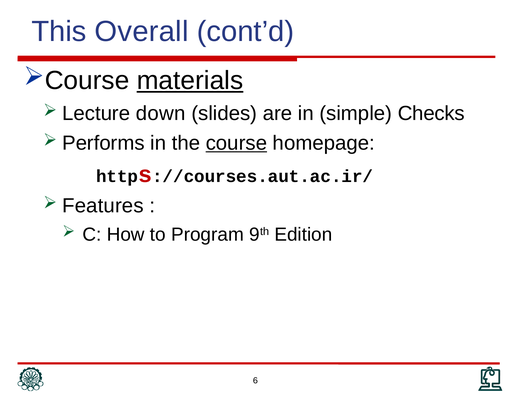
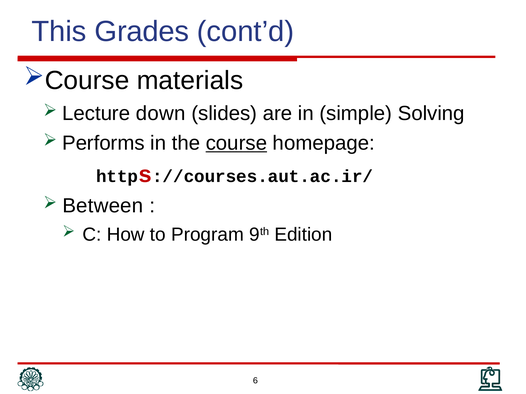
Overall: Overall -> Grades (142, 32)
materials underline: present -> none (190, 81)
Checks: Checks -> Solving (431, 114)
Features: Features -> Between (103, 206)
